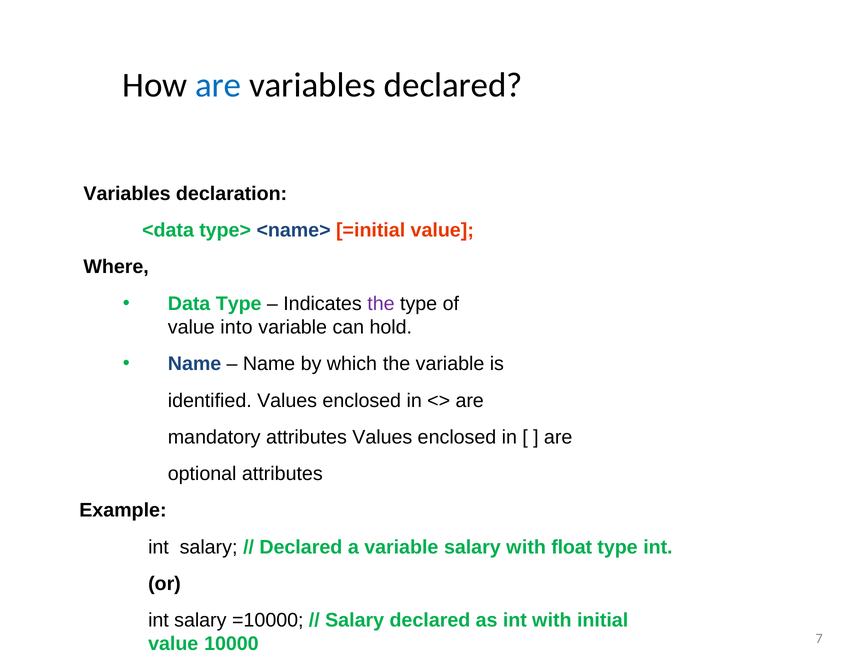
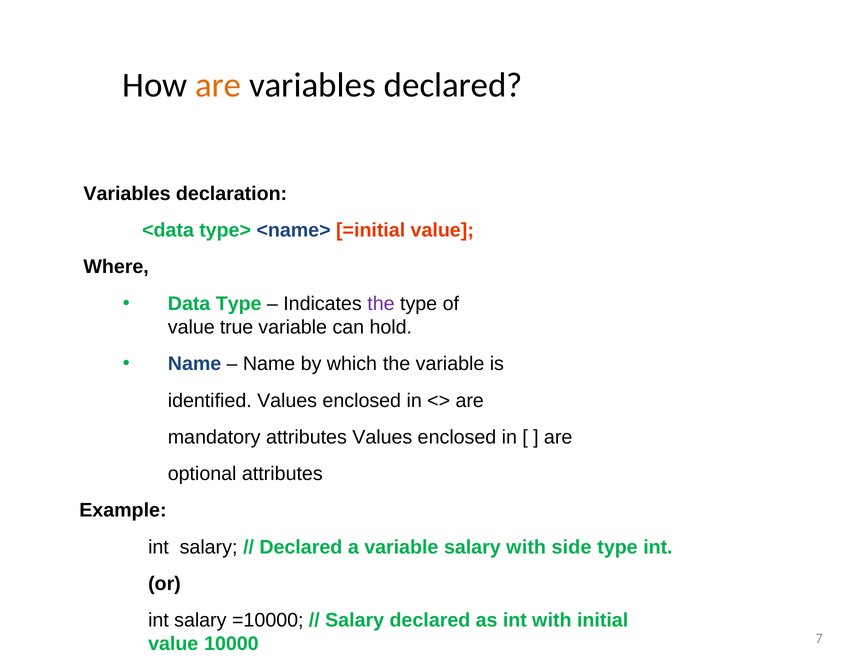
are colour: blue -> orange (218, 85)
into: into -> true (237, 327)
float: float -> side (572, 547)
